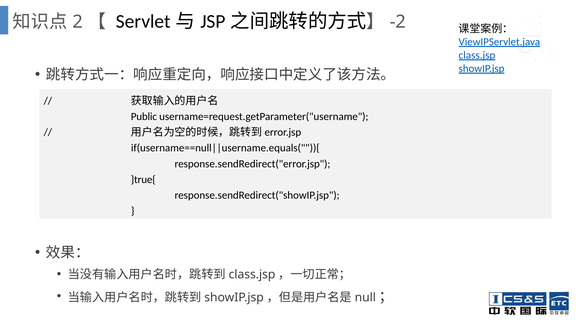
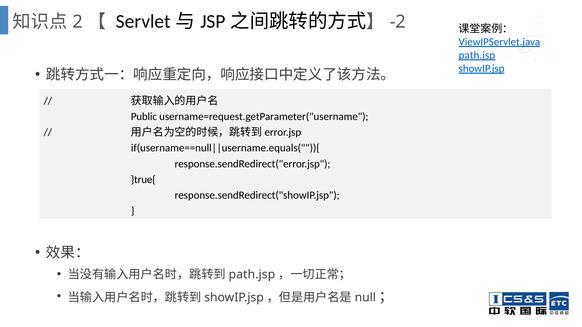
class.jsp: class.jsp -> path.jsp (477, 55)
class.jsp: class.jsp -> path.jsp (252, 275)
